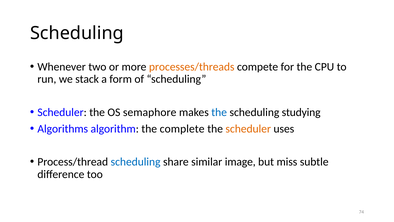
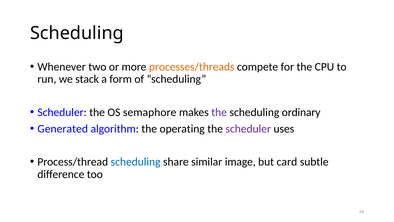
the colour: blue -> purple (219, 112)
studying: studying -> ordinary (301, 112)
Algorithms: Algorithms -> Generated (63, 129)
complete: complete -> operating (182, 129)
scheduler colour: orange -> purple (248, 129)
miss: miss -> card (287, 162)
